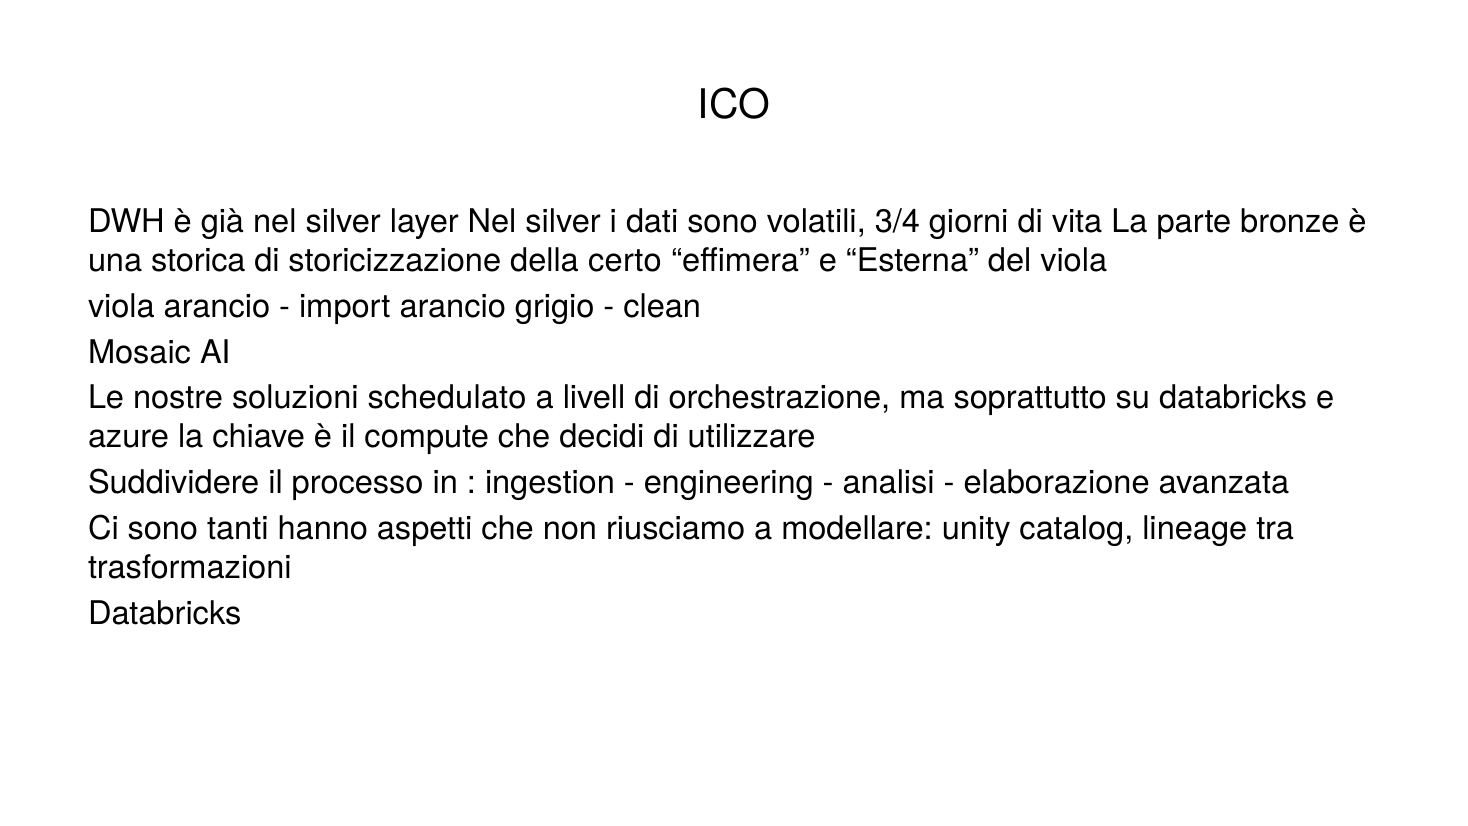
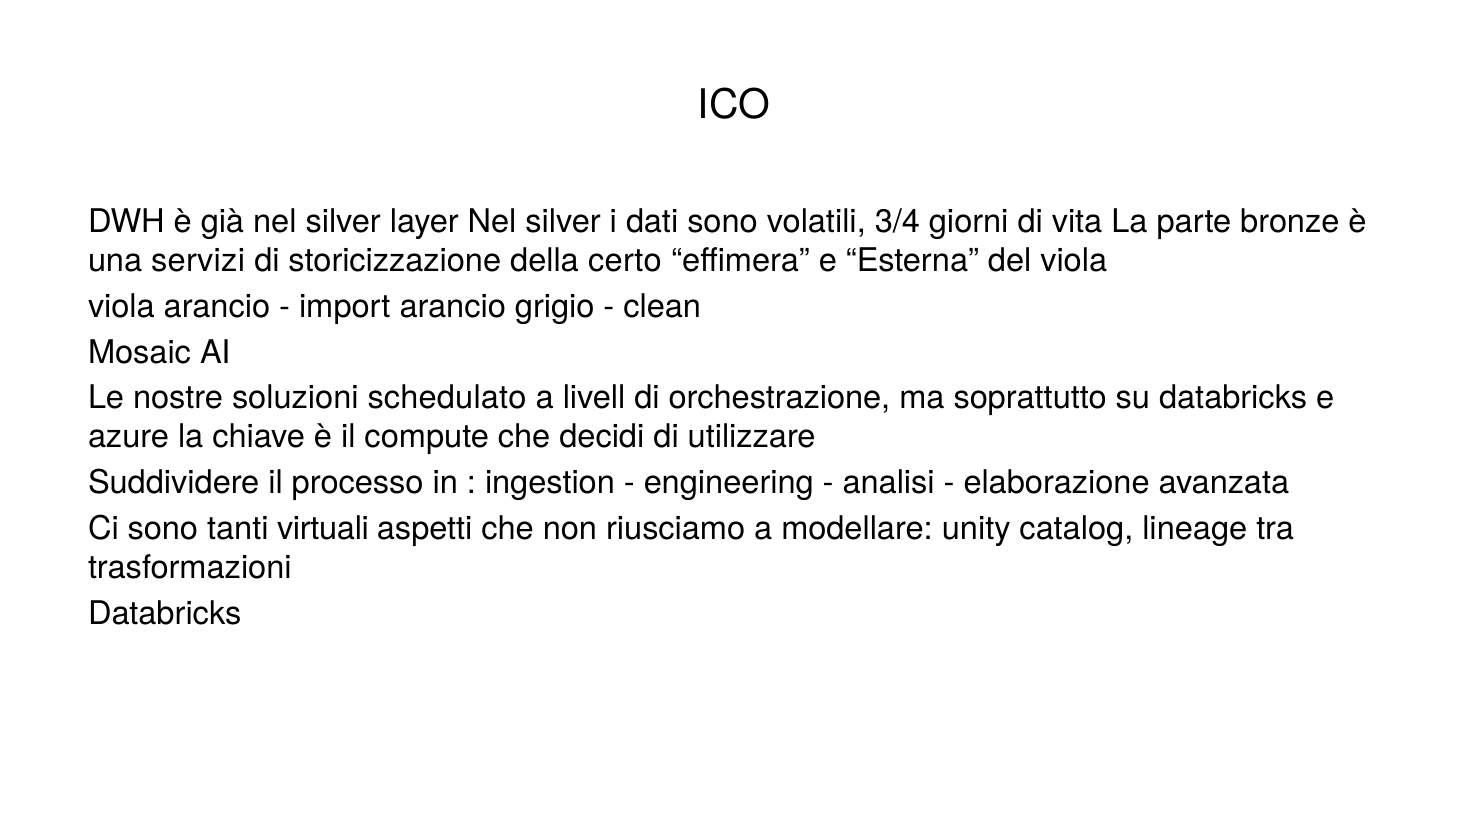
storica: storica -> servizi (198, 261)
hanno: hanno -> virtuali (323, 528)
